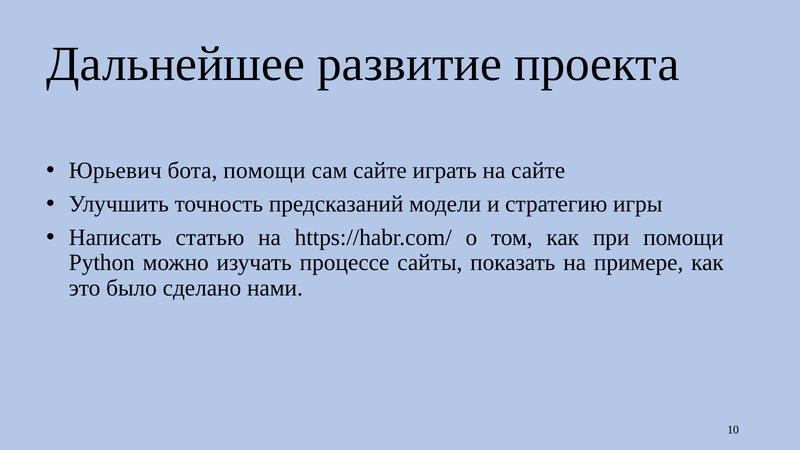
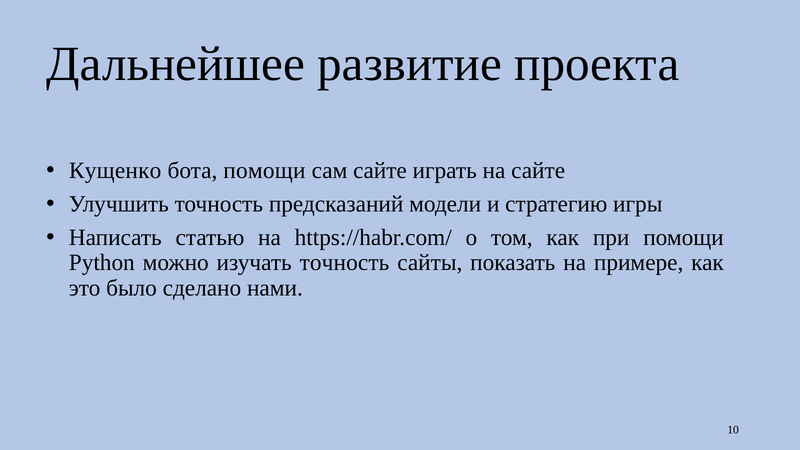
Юрьевич: Юрьевич -> Кущенко (115, 170)
изучать процессе: процессе -> точность (344, 263)
